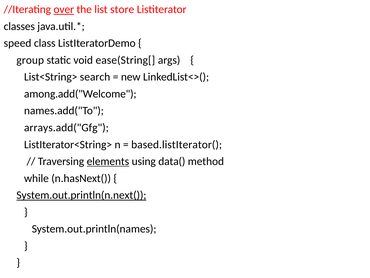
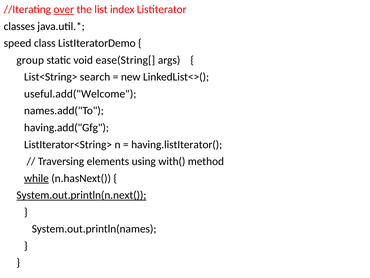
store: store -> index (122, 9)
among.add("Welcome: among.add("Welcome -> useful.add("Welcome (80, 94)
arrays.add("Gfg: arrays.add("Gfg -> having.add("Gfg (66, 127)
based.listIterator(: based.listIterator( -> having.listIterator( (177, 144)
elements underline: present -> none (108, 161)
data(: data( -> with( (172, 161)
while underline: none -> present (36, 178)
